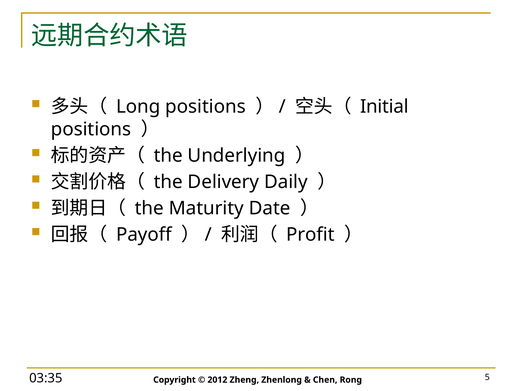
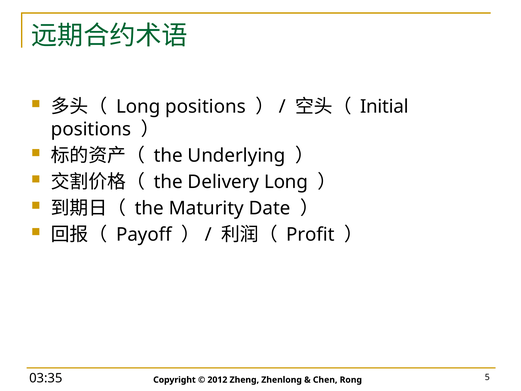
Delivery Daily: Daily -> Long (286, 182)
